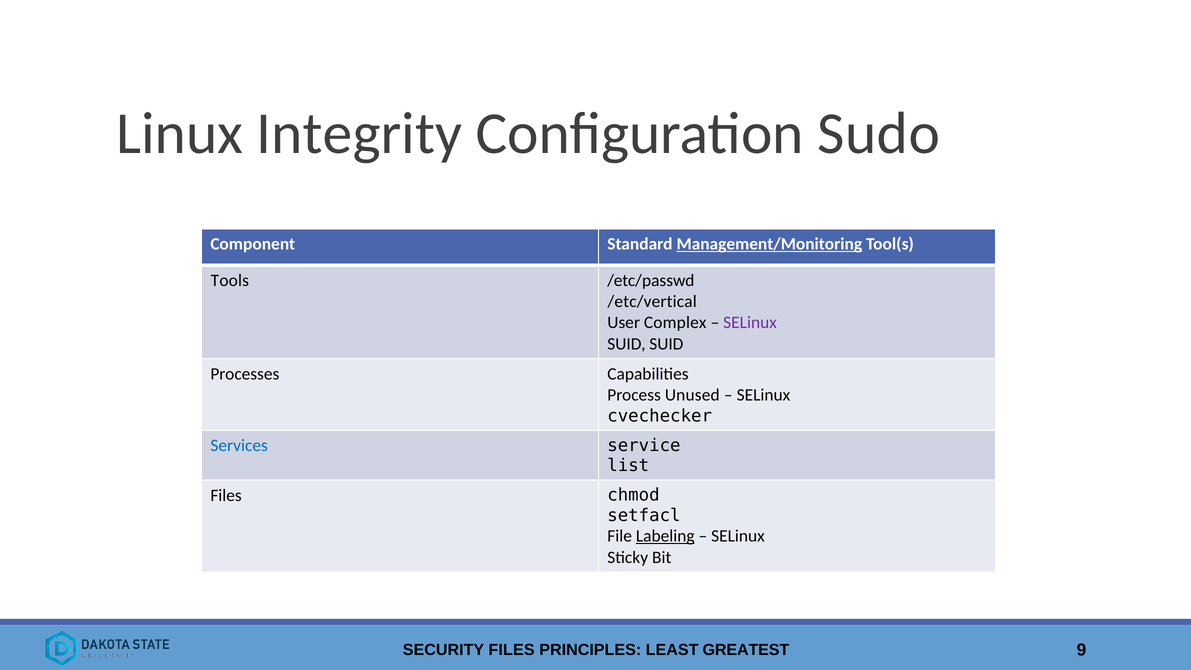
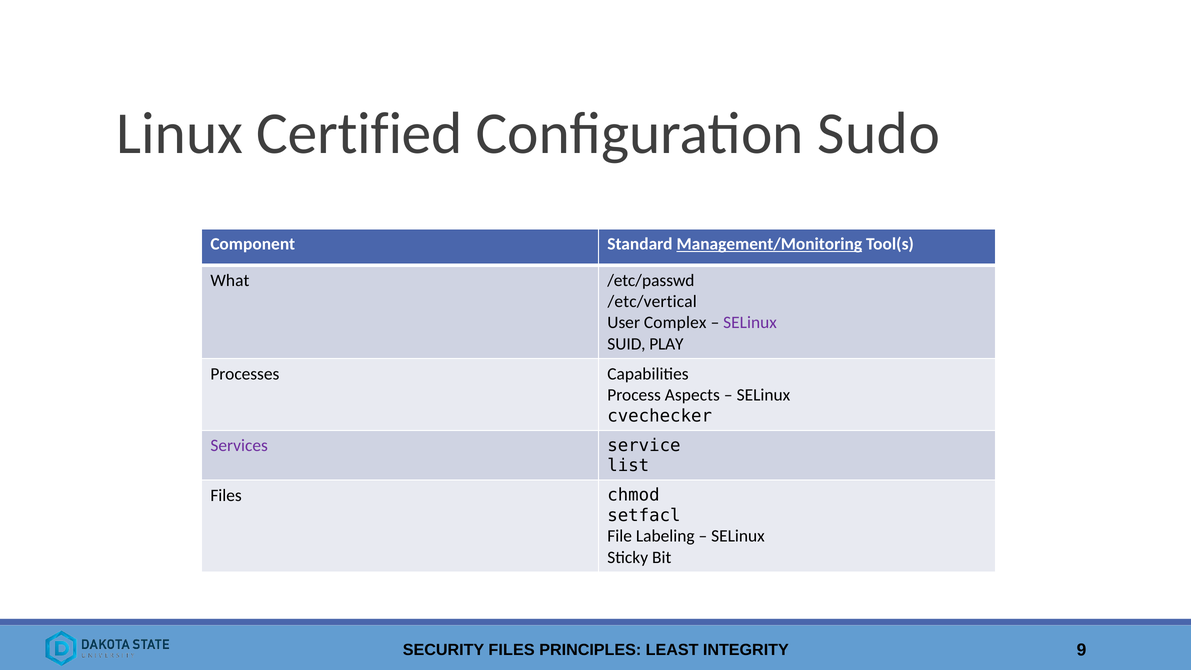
Integrity: Integrity -> Certified (359, 133)
Tools: Tools -> What (230, 280)
SUID SUID: SUID -> PLAY (666, 344)
Unused: Unused -> Aspects (692, 395)
Services colour: blue -> purple (239, 446)
Labeling underline: present -> none (665, 536)
GREATEST: GREATEST -> INTEGRITY (746, 650)
